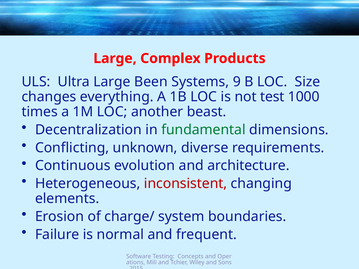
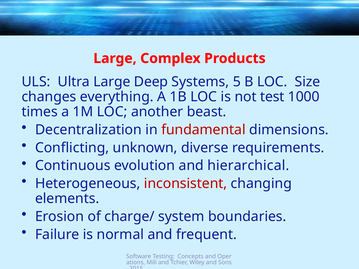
Been: Been -> Deep (151, 82)
9: 9 -> 5 (237, 82)
fundamental colour: green -> red (203, 130)
architecture: architecture -> hierarchical (248, 166)
